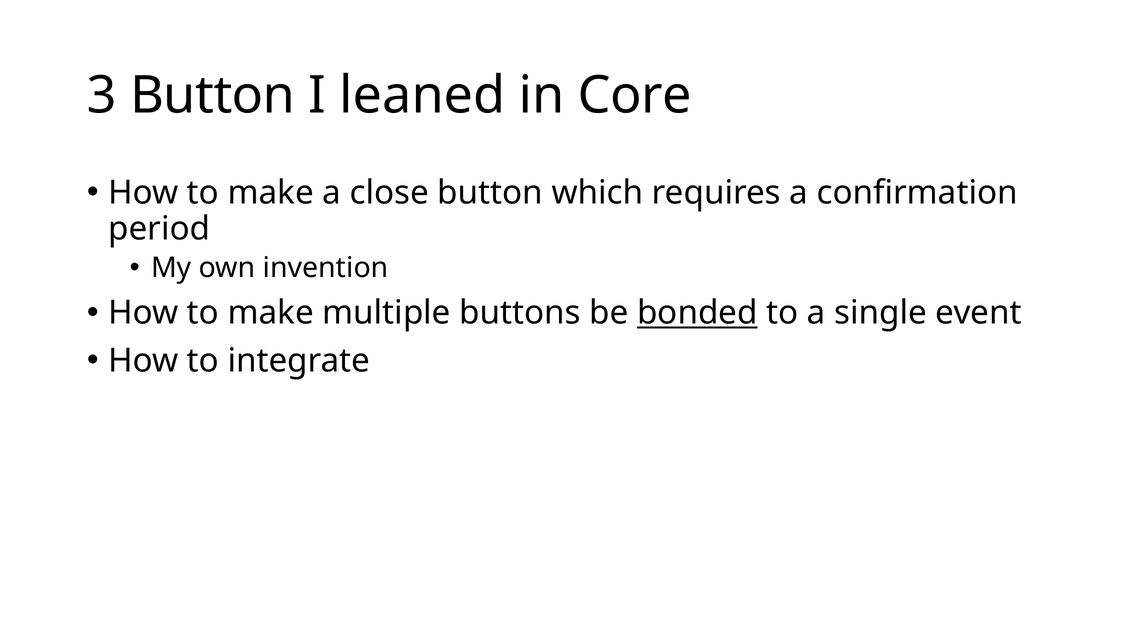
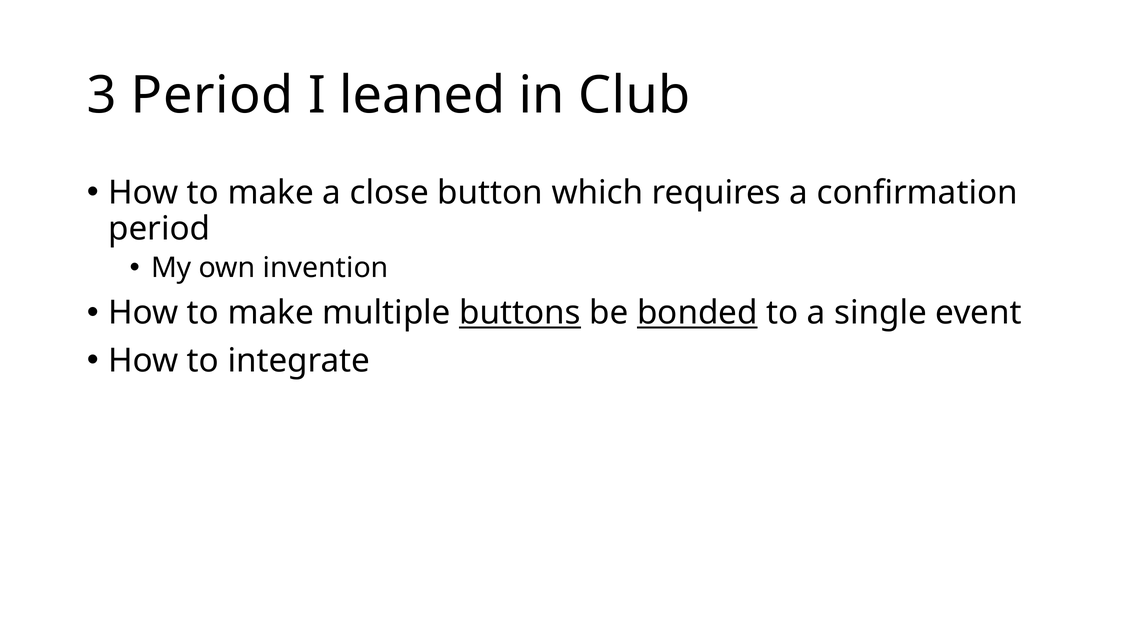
3 Button: Button -> Period (212, 96)
Core: Core -> Club (634, 96)
buttons underline: none -> present (520, 313)
